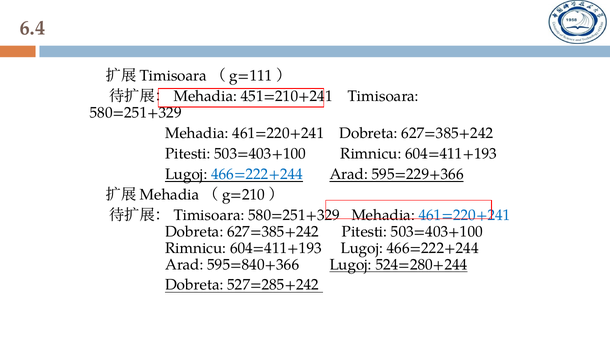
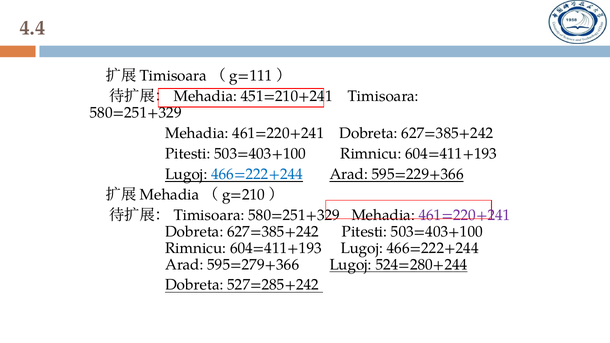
6.4: 6.4 -> 4.4 (33, 28)
461=220+241 colour: blue -> purple (465, 215)
595=840+366: 595=840+366 -> 595=279+366 (253, 265)
